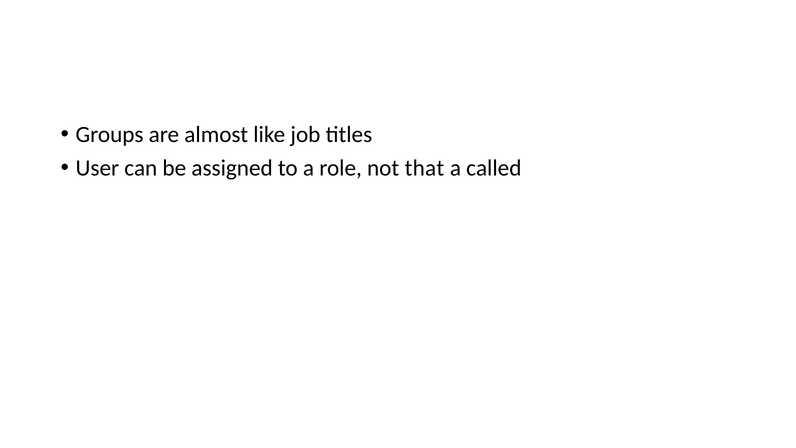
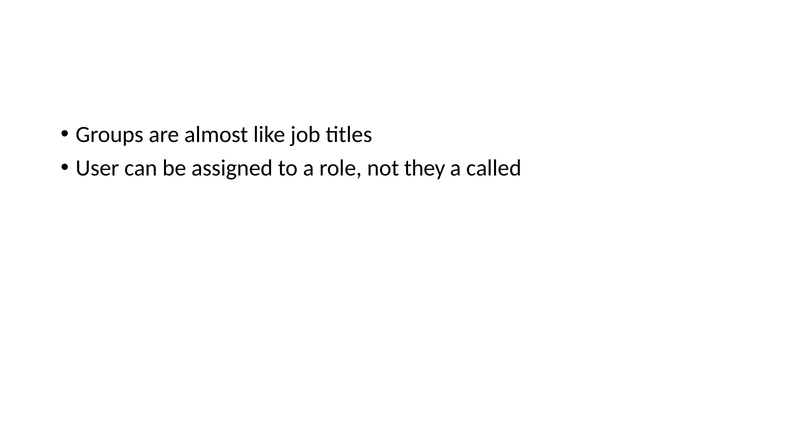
that: that -> they (425, 168)
